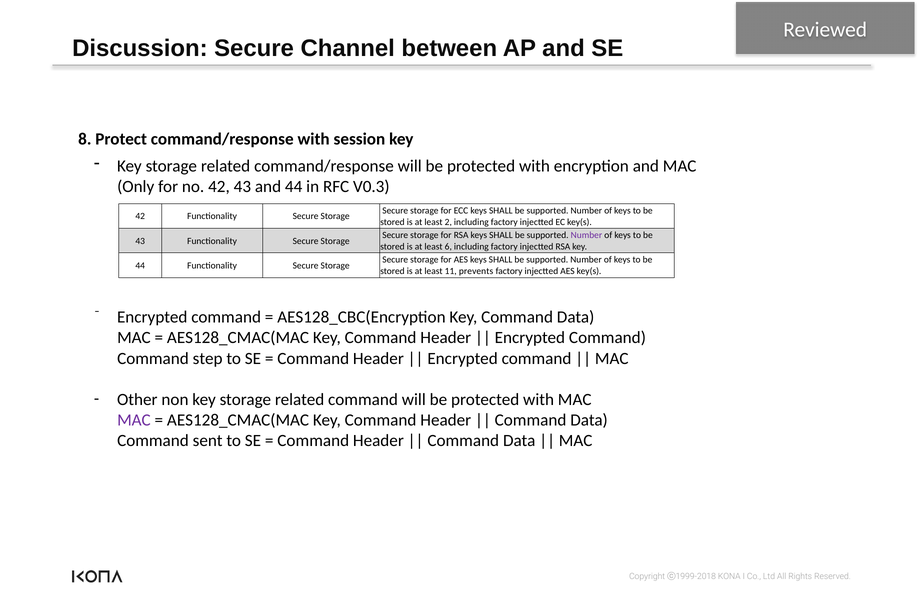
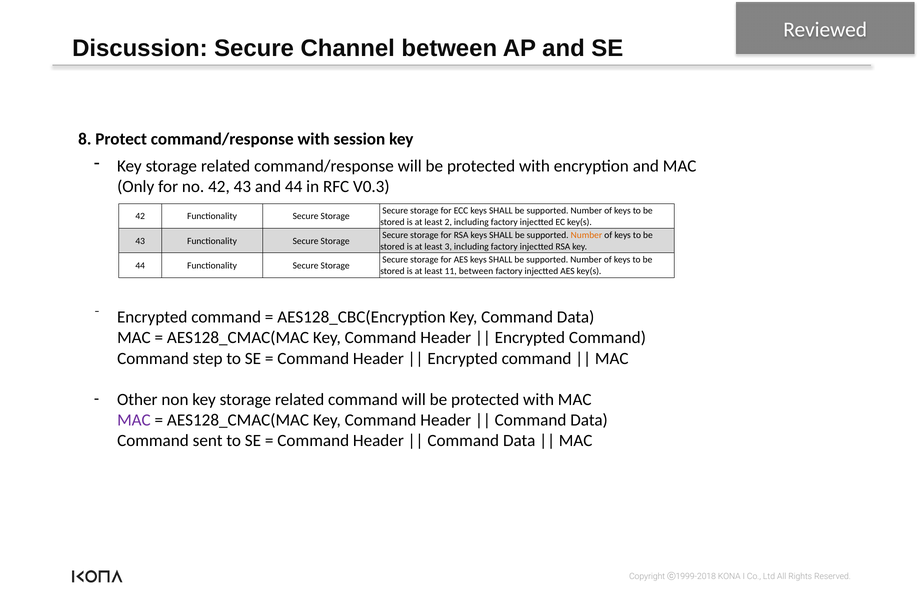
Number colour: purple -> orange (586, 235)
6: 6 -> 3 (448, 247)
11 prevents: prevents -> between (476, 271)
